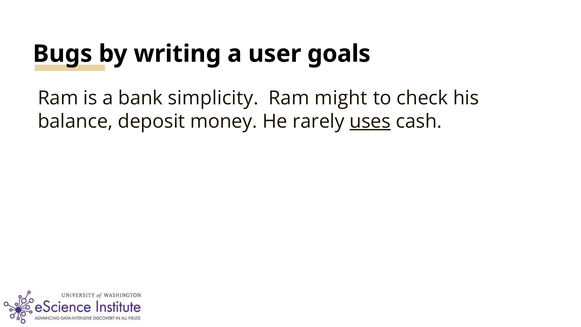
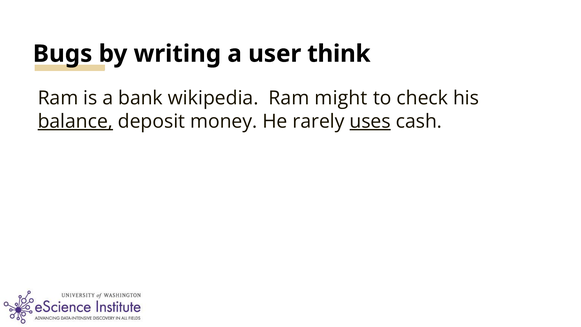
goals: goals -> think (339, 54)
simplicity: simplicity -> wikipedia (213, 98)
balance underline: none -> present (75, 121)
